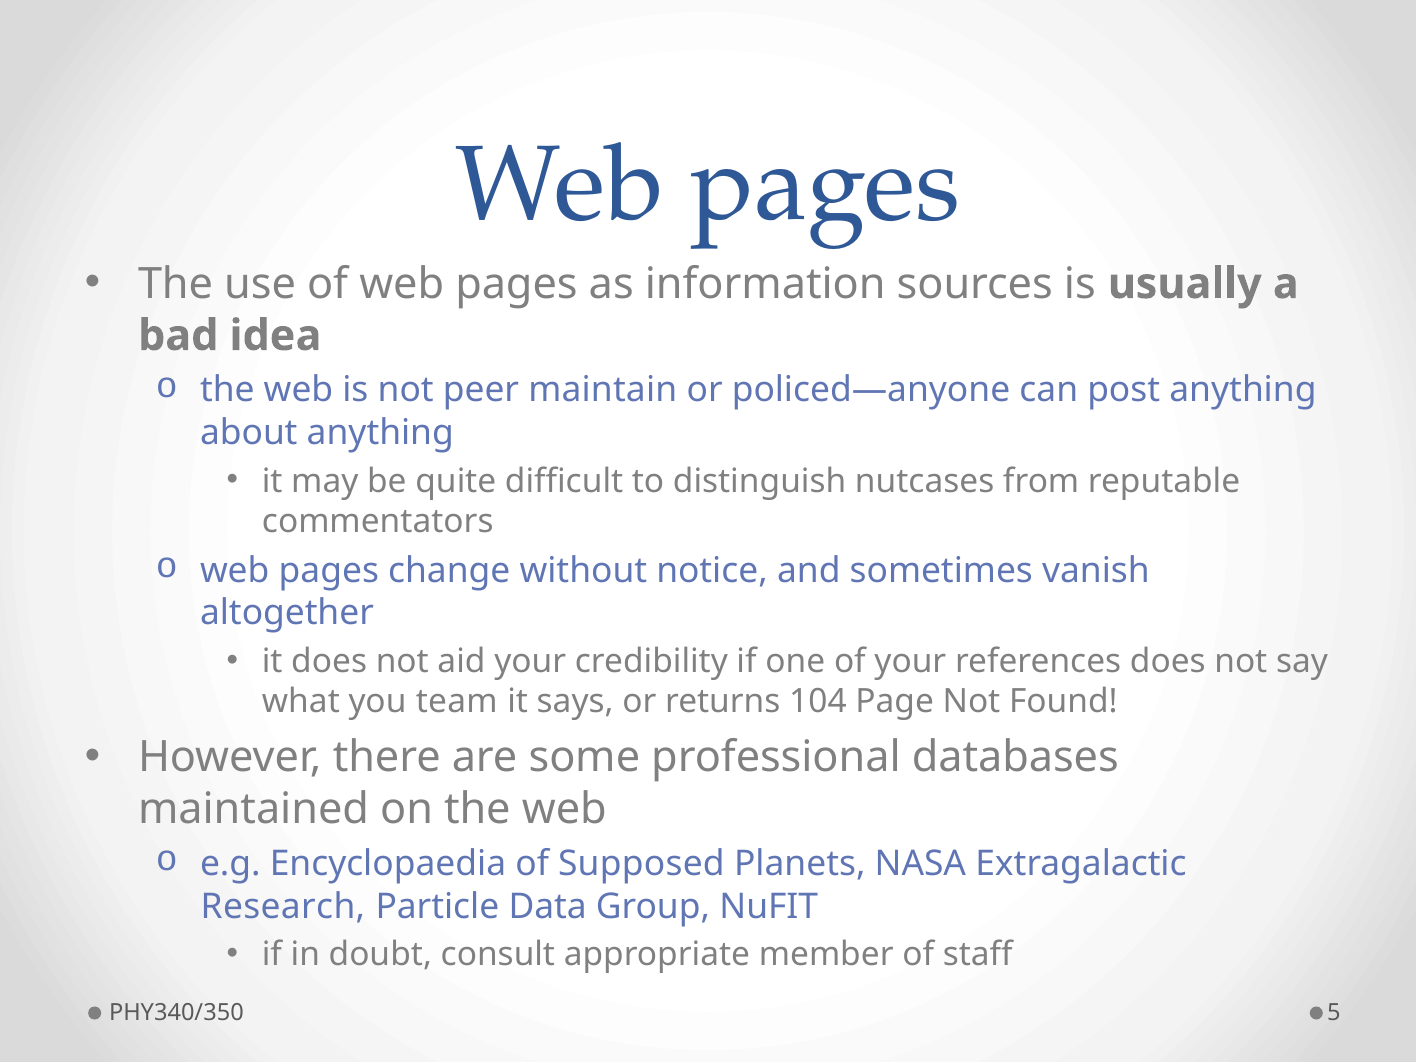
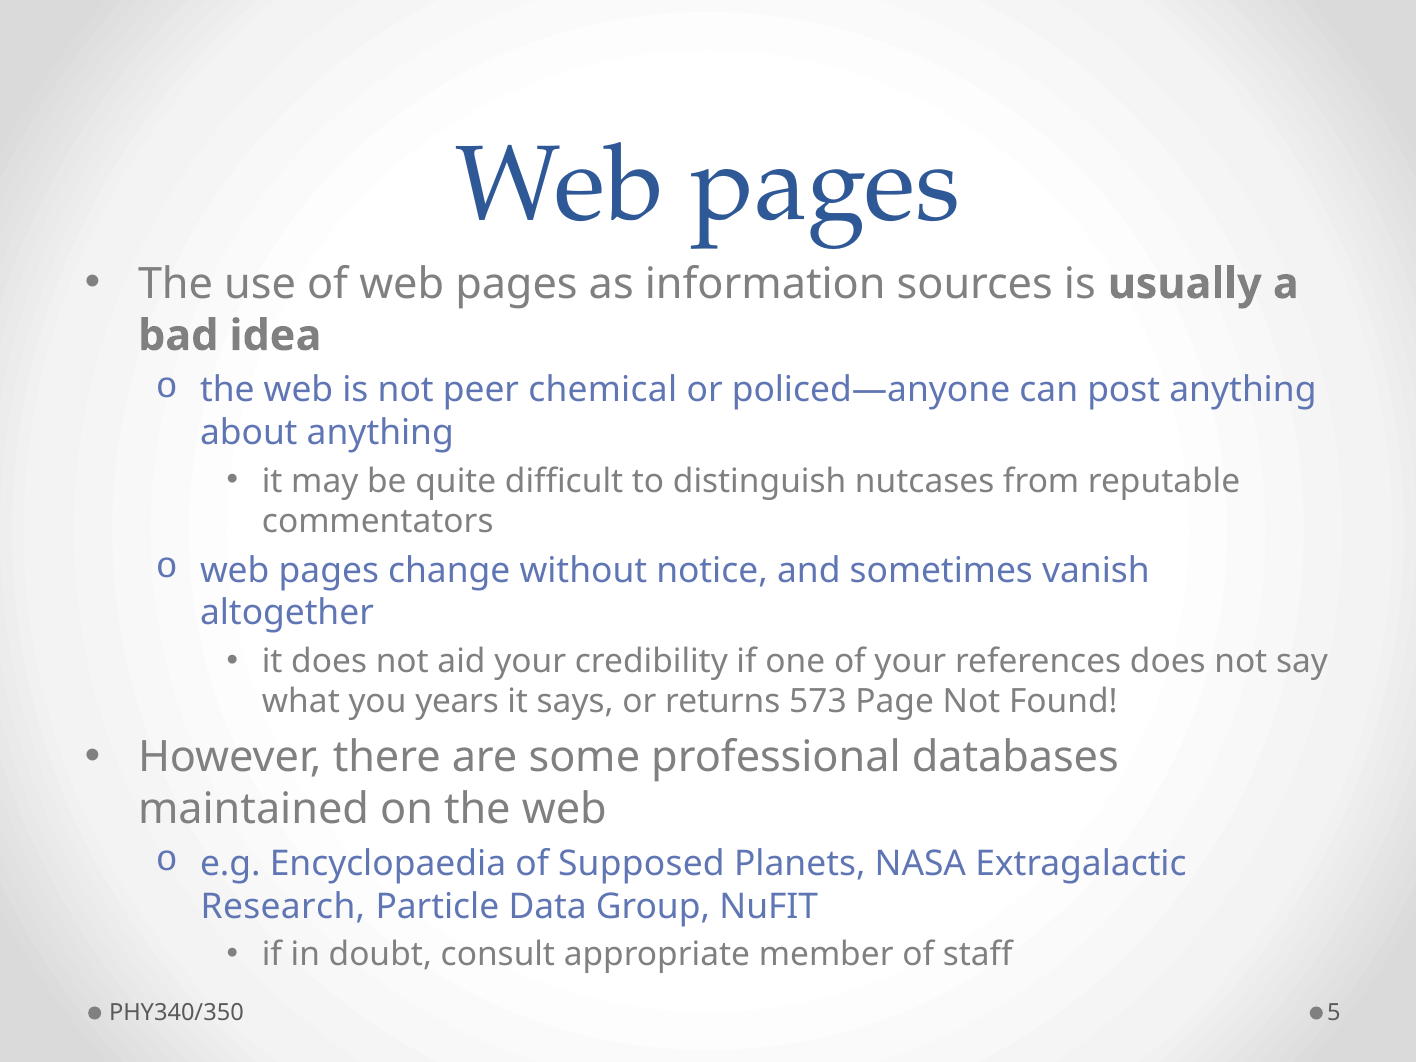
maintain: maintain -> chemical (603, 390)
team: team -> years (457, 701)
104: 104 -> 573 (818, 701)
